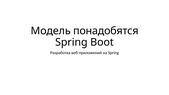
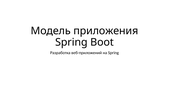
понадобятся: понадобятся -> приложения (106, 31)
